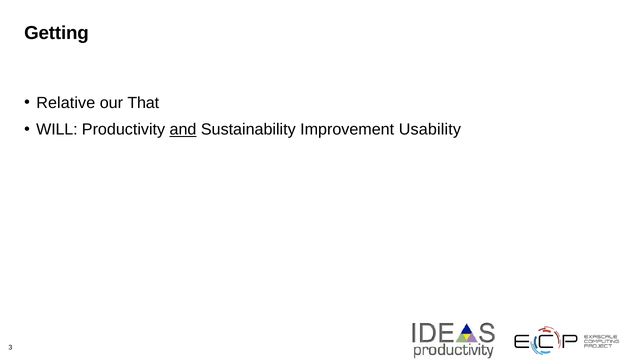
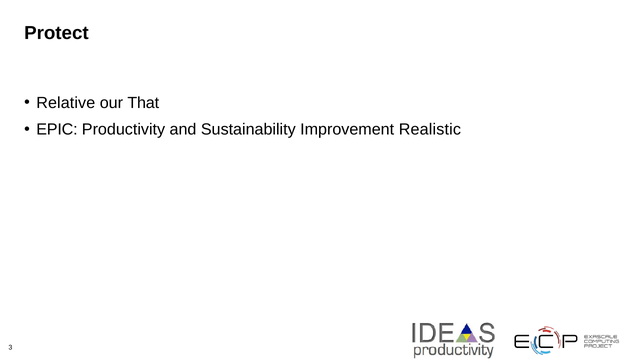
Getting: Getting -> Protect (56, 33)
WILL: WILL -> EPIC (57, 130)
and underline: present -> none (183, 130)
Usability: Usability -> Realistic (430, 130)
